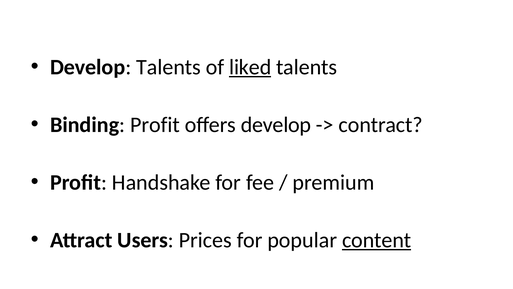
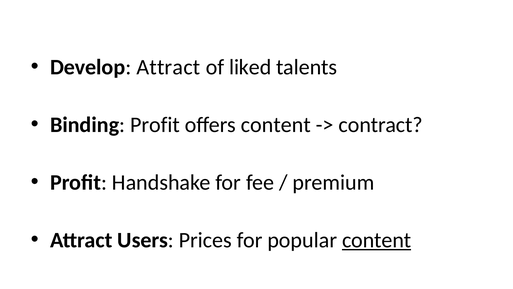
Develop Talents: Talents -> Attract (168, 67)
liked underline: present -> none (250, 67)
offers develop: develop -> content (276, 125)
